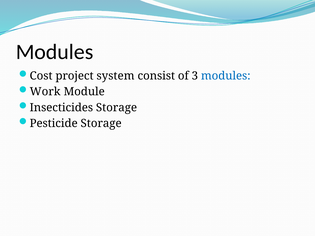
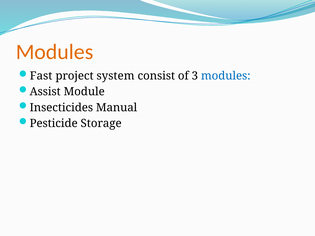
Modules colour: black -> orange (55, 52)
Cost: Cost -> Fast (41, 76)
Work: Work -> Assist (45, 92)
Insecticides Storage: Storage -> Manual (117, 108)
